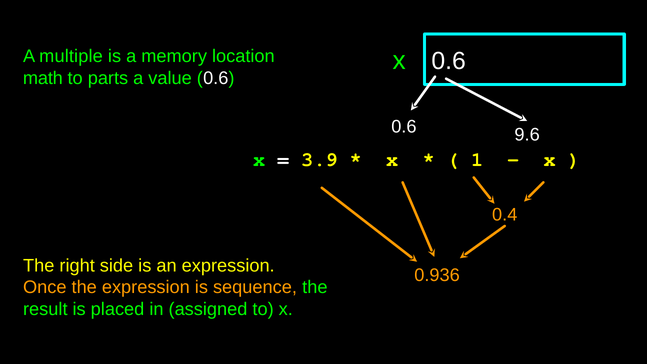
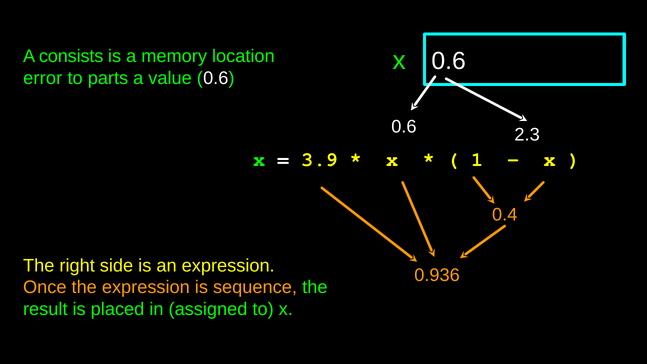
multiple: multiple -> consists (71, 56)
math: math -> error (43, 78)
9.6: 9.6 -> 2.3 (527, 135)
